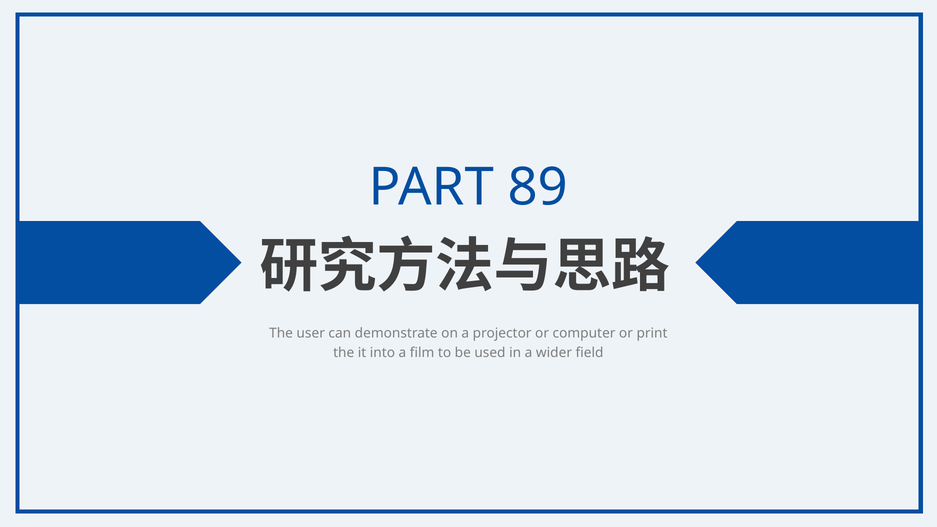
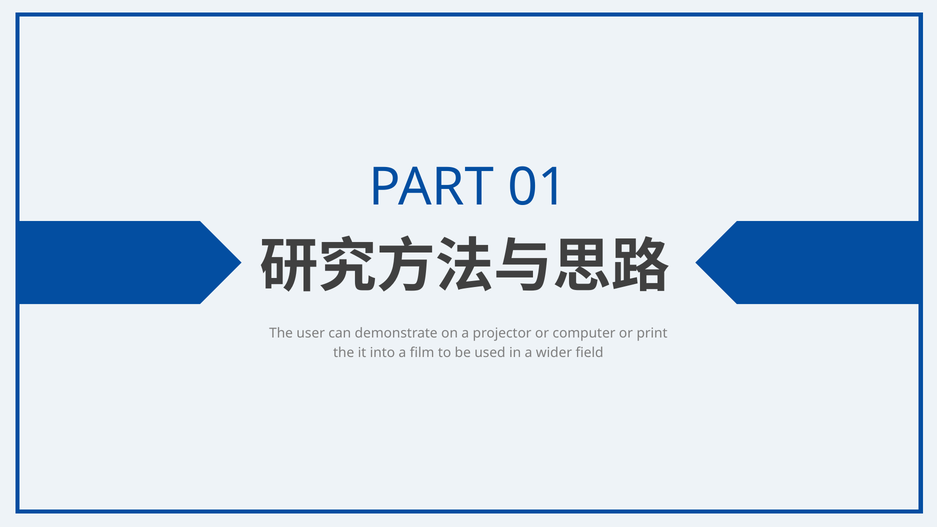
89: 89 -> 01 (538, 188)
